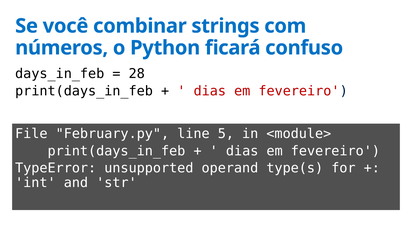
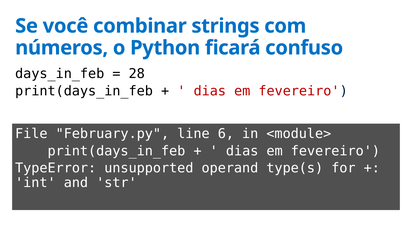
5: 5 -> 6 (226, 134)
